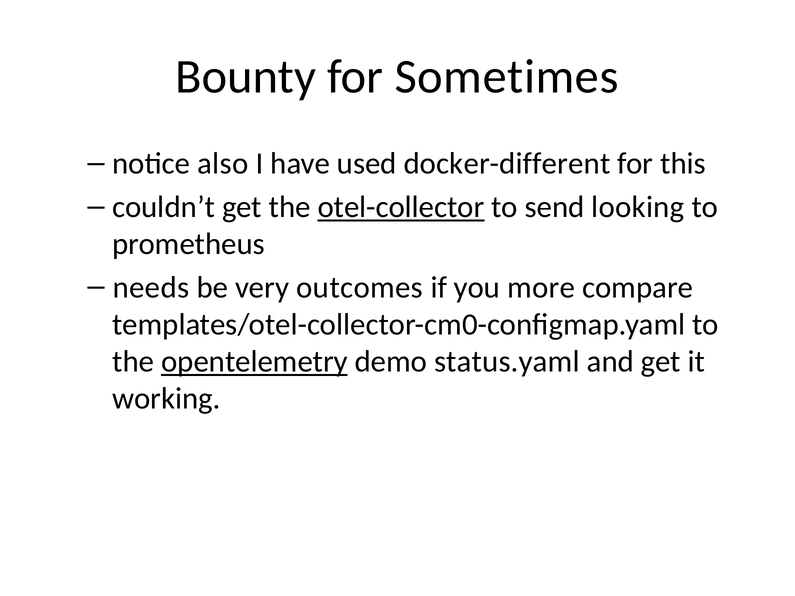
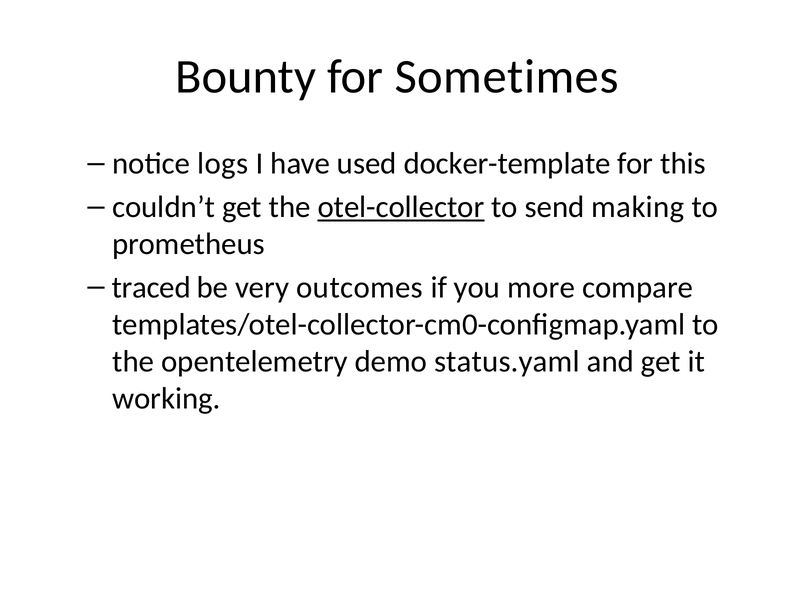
also: also -> logs (223, 164)
docker-different: docker-different -> docker-template (507, 164)
looking: looking -> making (638, 207)
needs: needs -> traced (151, 288)
opentelemetry underline: present -> none (254, 362)
